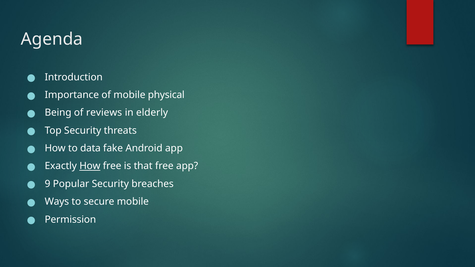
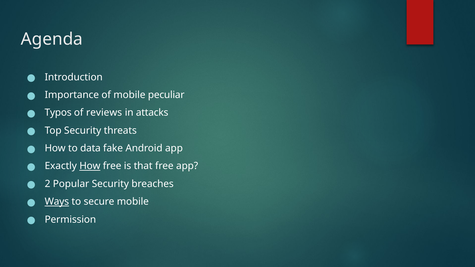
physical: physical -> peculiar (166, 95)
Being: Being -> Typos (58, 113)
elderly: elderly -> attacks (152, 113)
9: 9 -> 2 (48, 184)
Ways underline: none -> present (57, 202)
